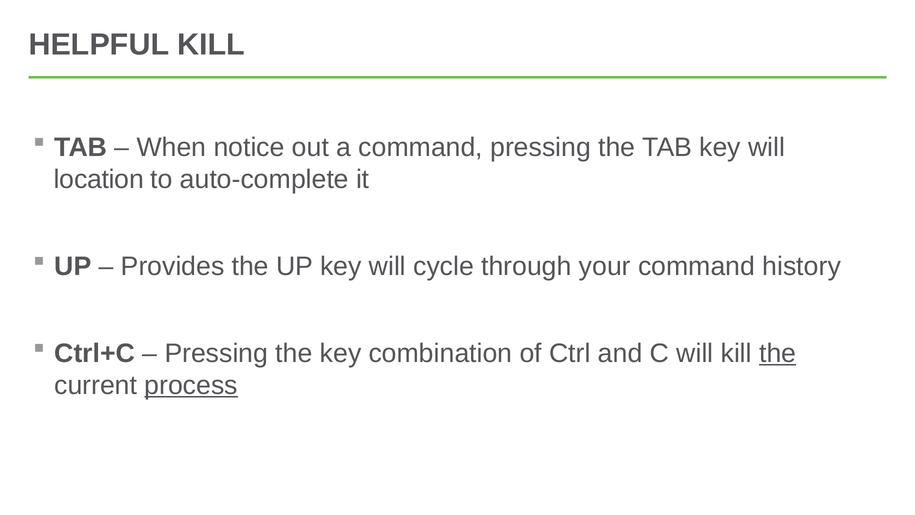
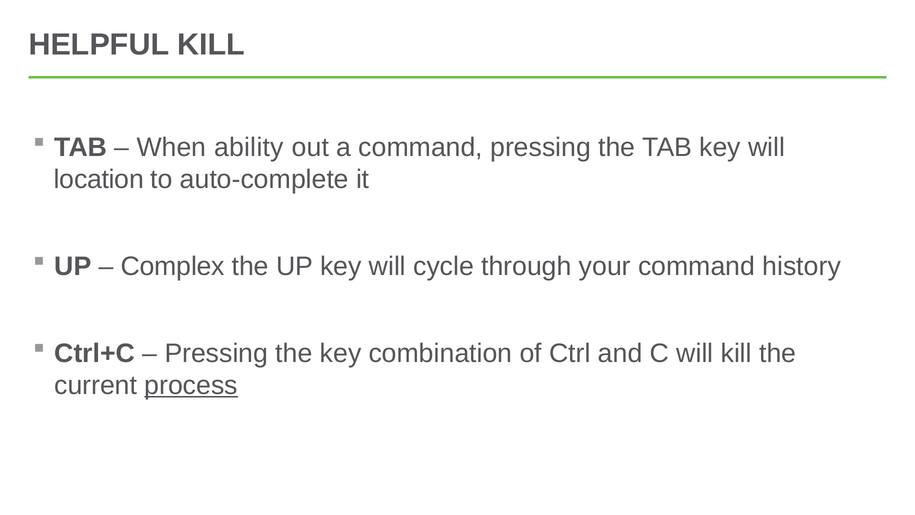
notice: notice -> ability (249, 147)
Provides: Provides -> Complex (173, 266)
the underline: present -> none (778, 353)
